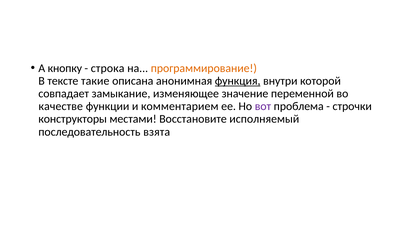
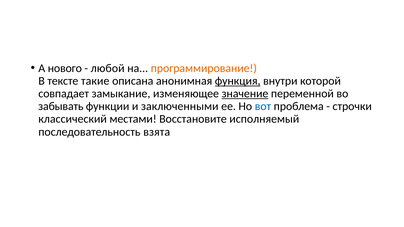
кнопку: кнопку -> нового (65, 68)
строка: строка -> любой (108, 68)
значение underline: none -> present (245, 94)
качестве: качестве -> забывать (61, 106)
комментарием: комментарием -> заключенными (180, 106)
вот colour: purple -> blue (263, 106)
конструкторы: конструкторы -> классический (73, 119)
